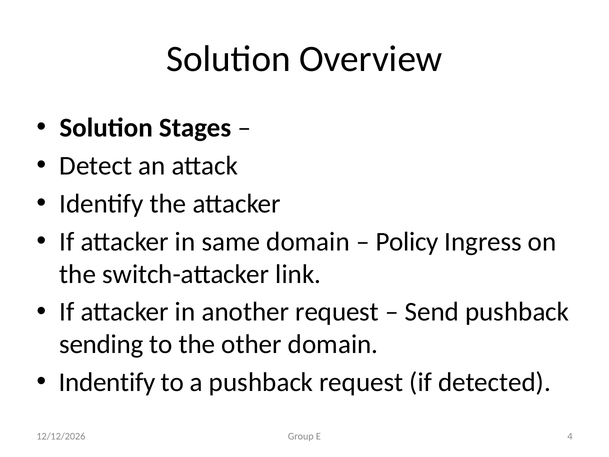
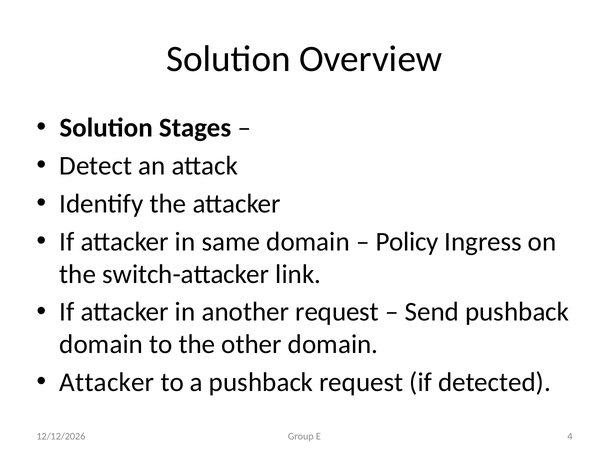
sending: sending -> domain (101, 344)
Indentify: Indentify -> Attacker (107, 382)
